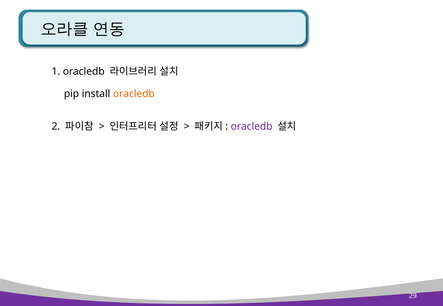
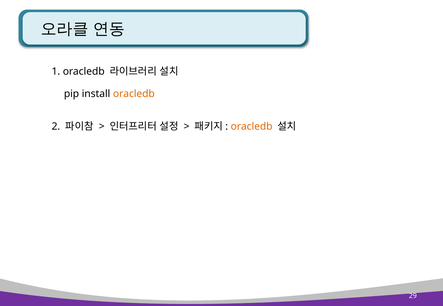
oracledb colour: purple -> orange (252, 127)
